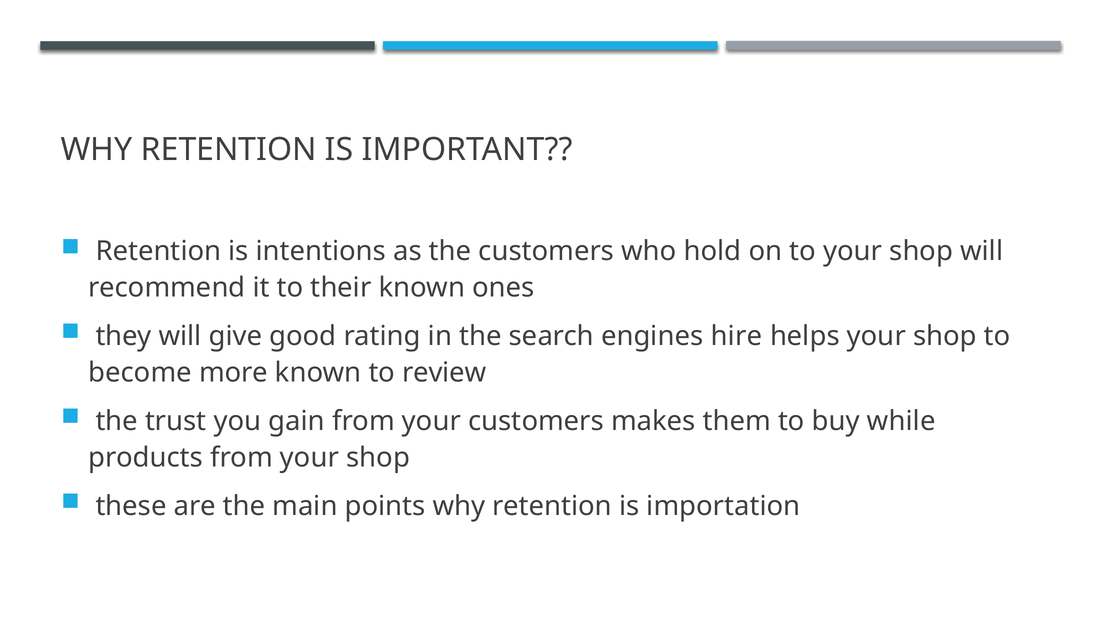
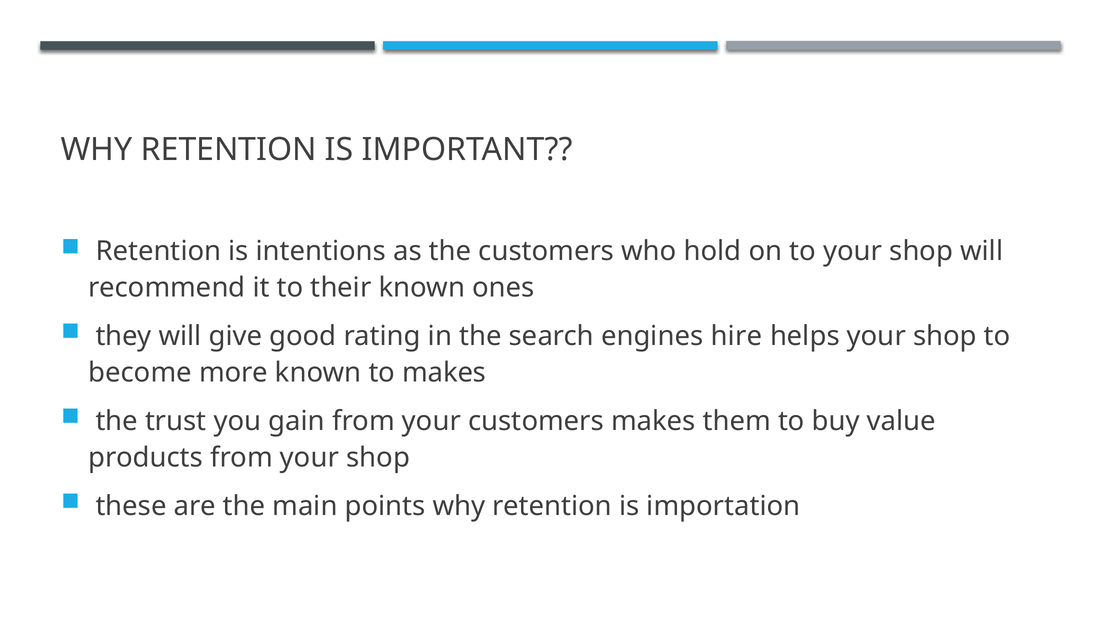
to review: review -> makes (444, 373)
while: while -> value (901, 422)
